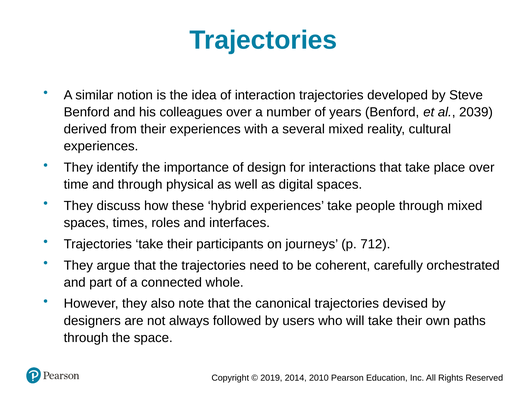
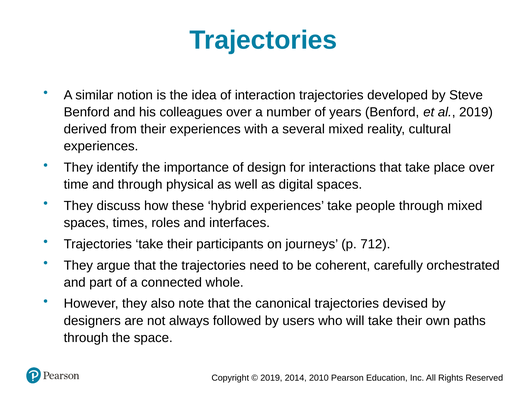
al 2039: 2039 -> 2019 (476, 112)
